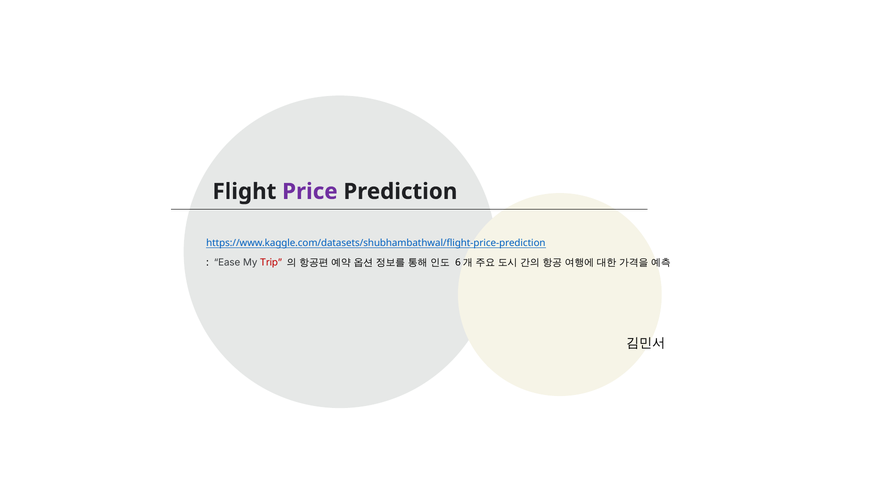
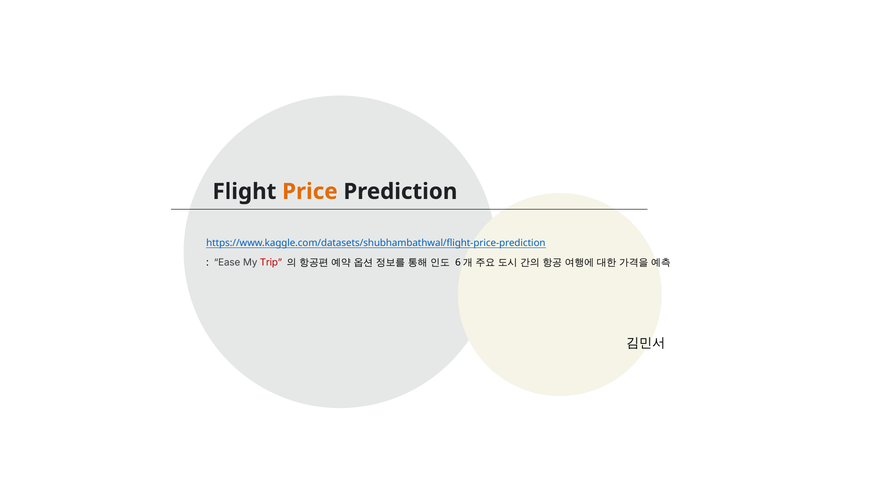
Price colour: purple -> orange (310, 191)
